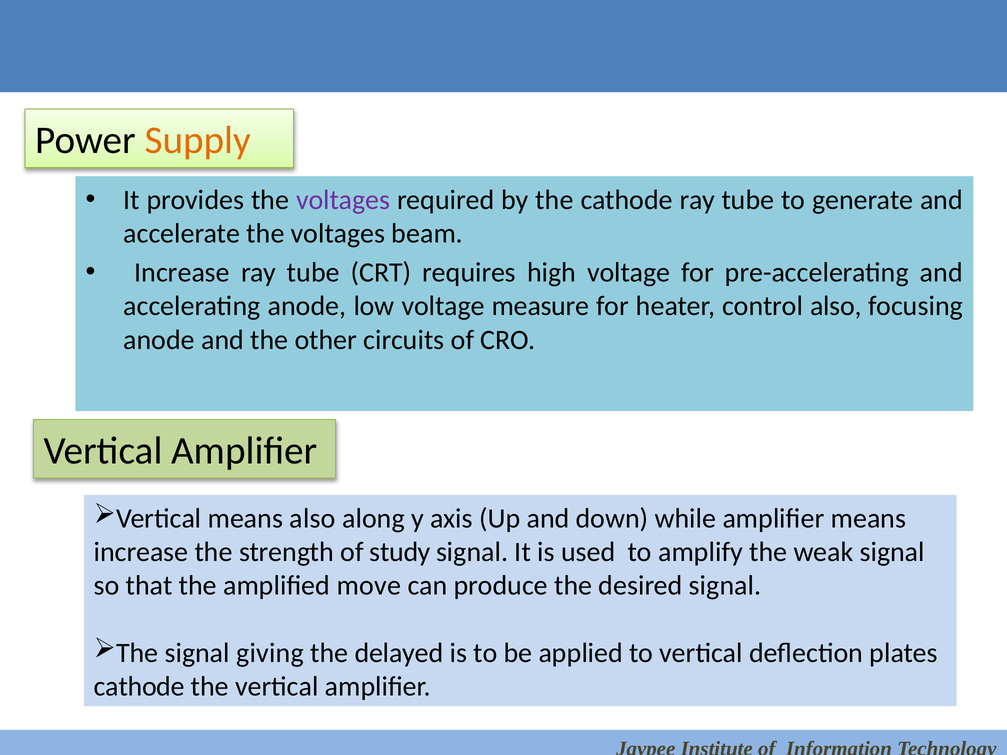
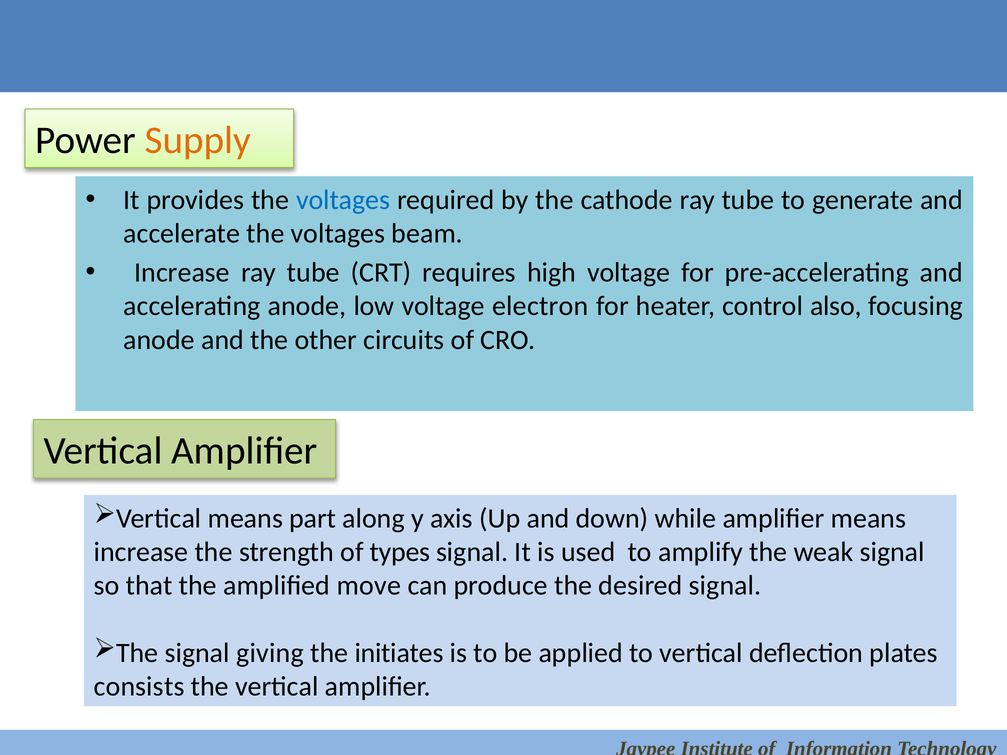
voltages colour: purple -> blue (343, 200)
measure: measure -> electron (540, 306)
means also: also -> part (313, 519)
study: study -> types (400, 552)
delayed: delayed -> initiates (399, 653)
cathode: cathode -> consists (139, 687)
